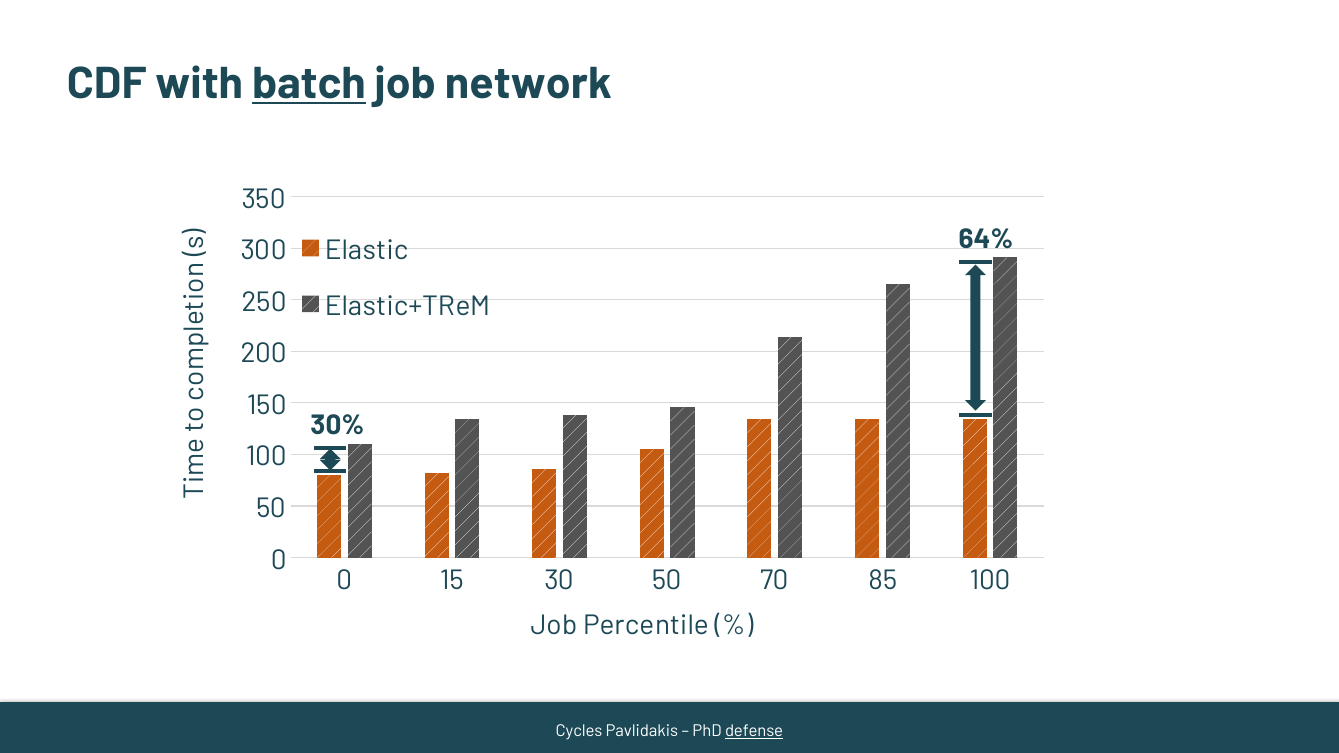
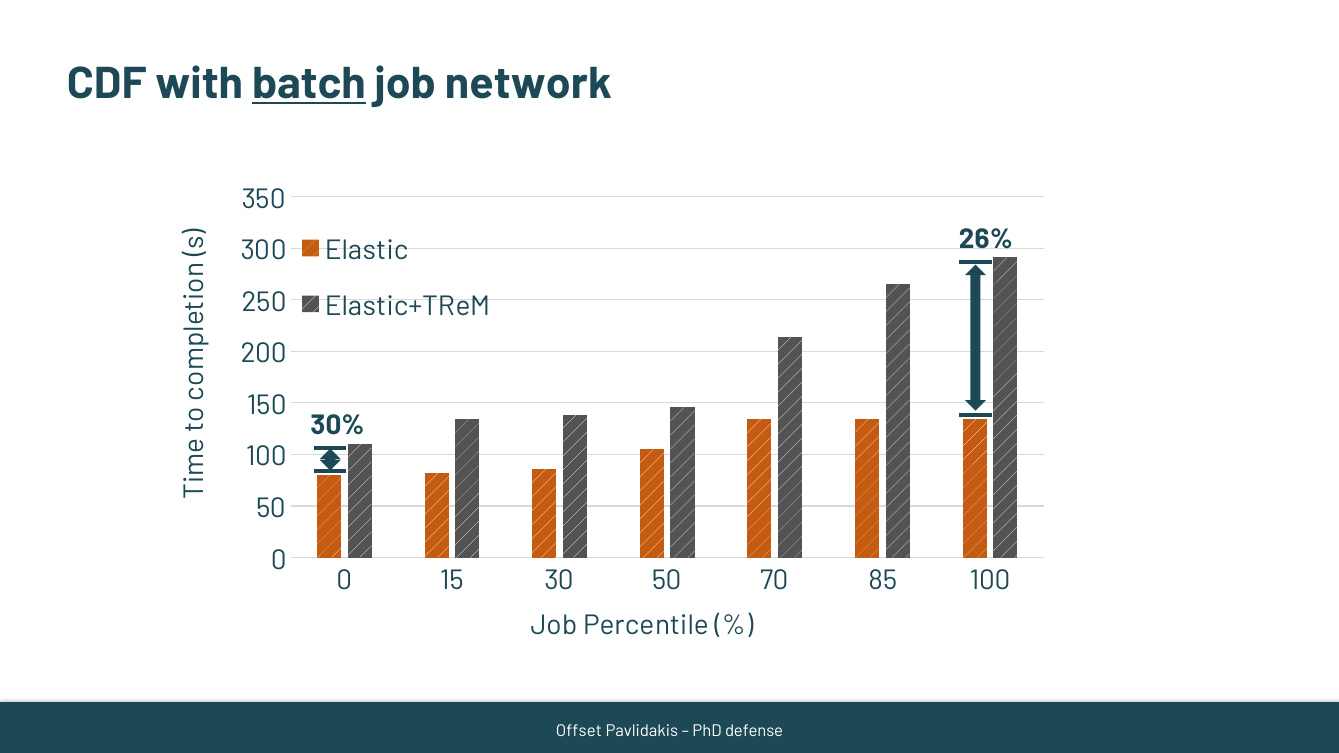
64%: 64% -> 26% (986, 239)
Cycles: Cycles -> Offset (579, 731)
defense underline: present -> none (754, 731)
